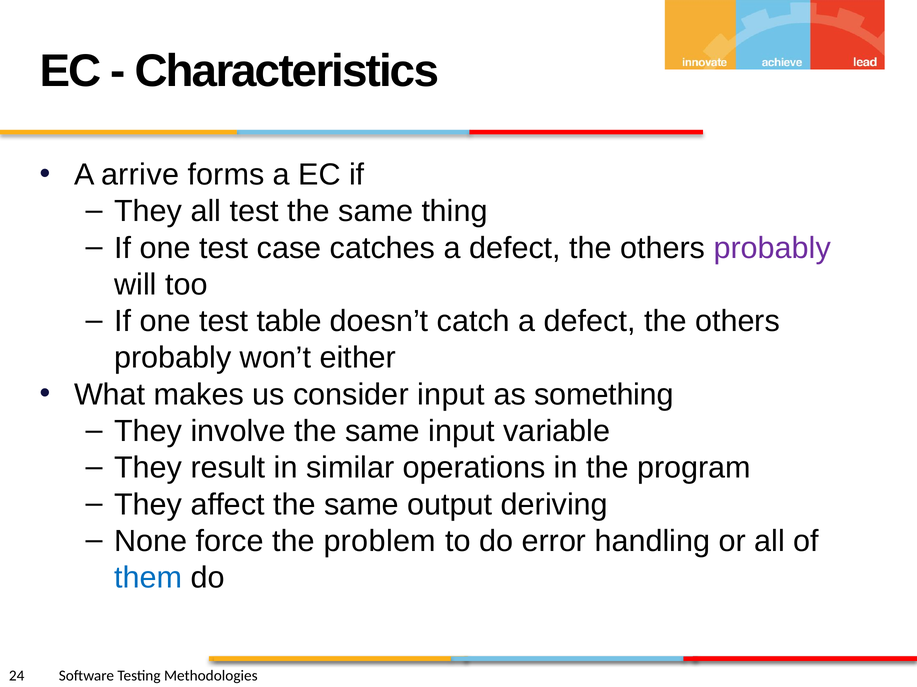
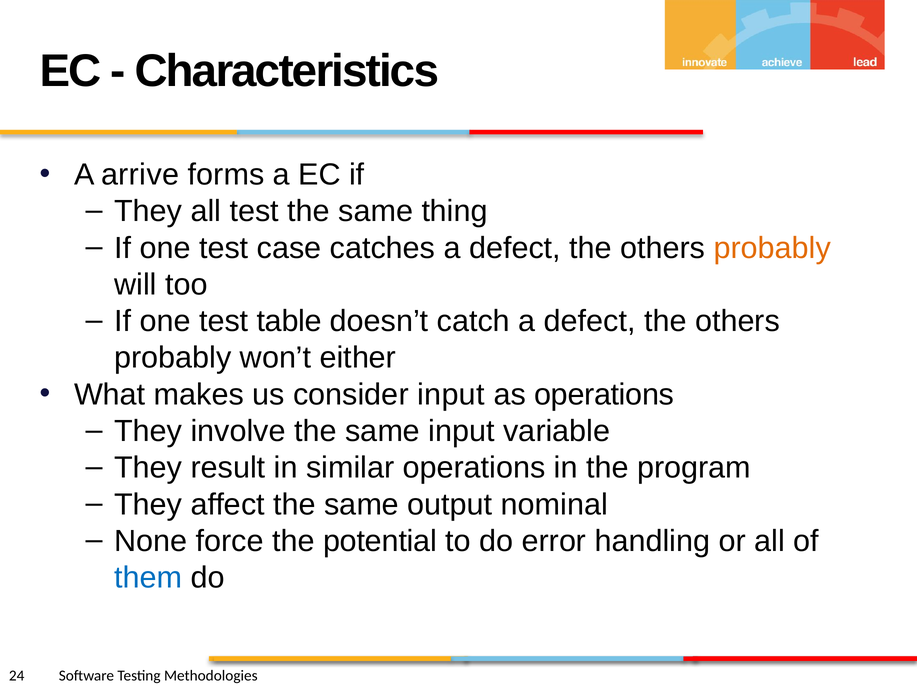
probably colour: purple -> orange (772, 248)
as something: something -> operations (604, 395)
deriving: deriving -> nominal (554, 505)
problem: problem -> potential (380, 542)
